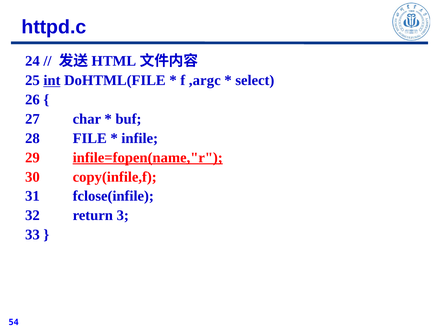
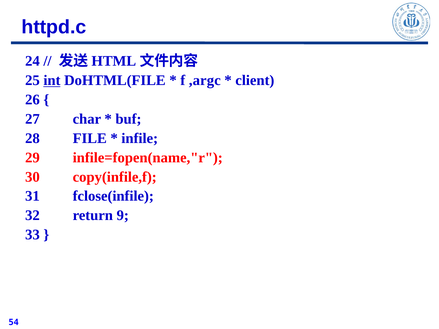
select: select -> client (255, 80)
infile=fopen(name,"r underline: present -> none (148, 158)
3: 3 -> 9 (123, 216)
